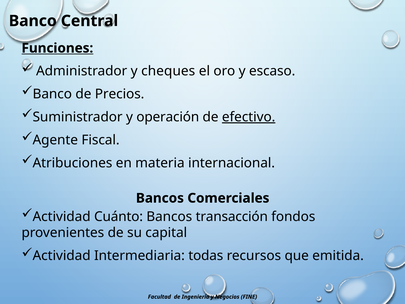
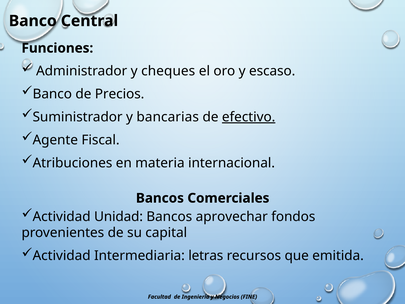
Funciones underline: present -> none (57, 48)
operación: operación -> bancarias (168, 117)
Cuánto: Cuánto -> Unidad (119, 216)
transacción: transacción -> aprovechar (232, 216)
todas: todas -> letras (206, 256)
